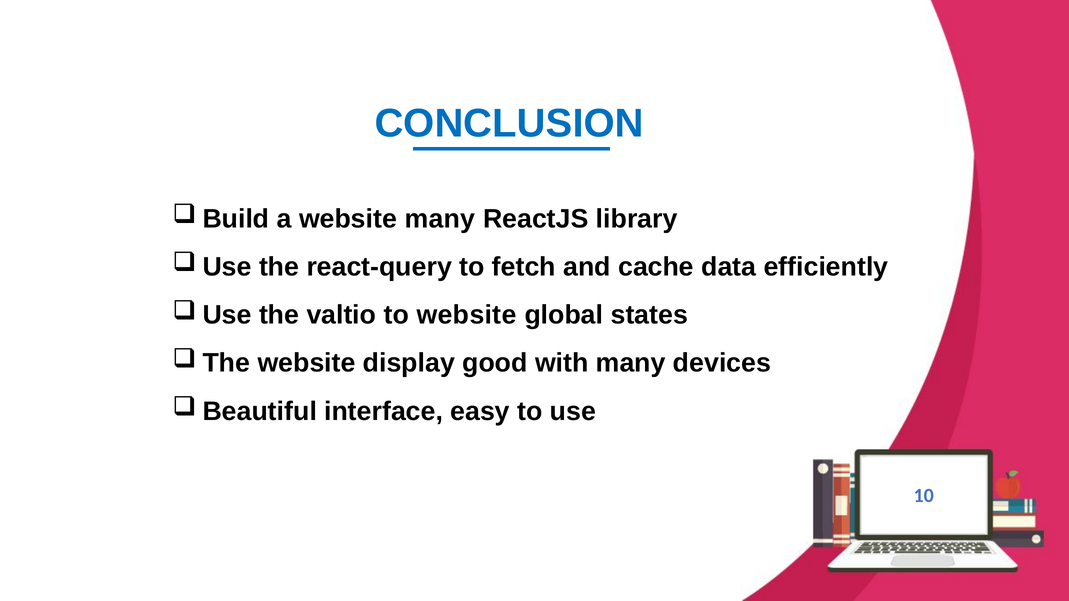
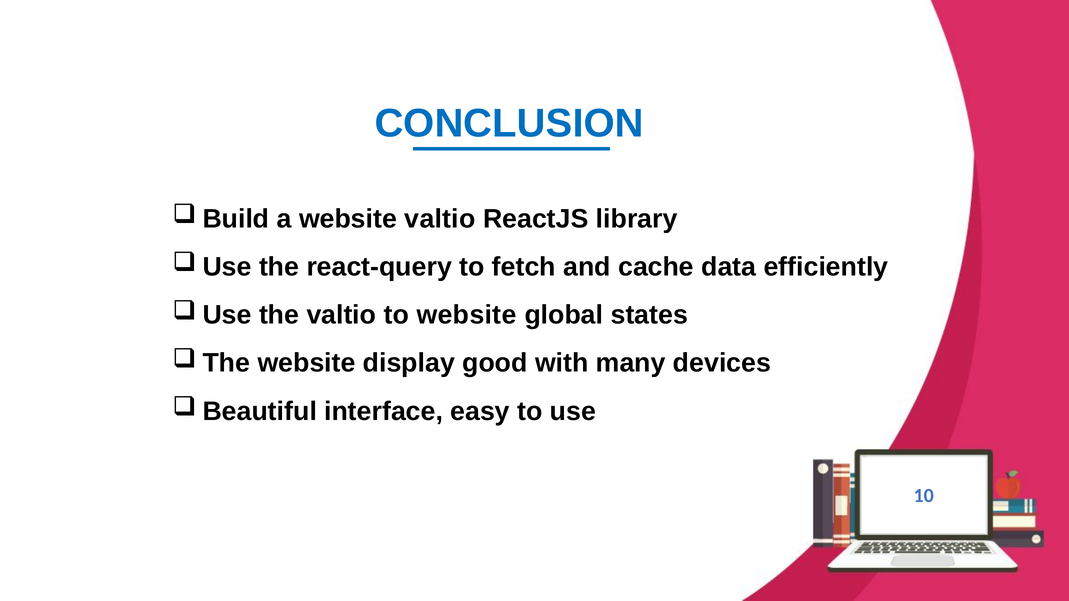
website many: many -> valtio (440, 219)
